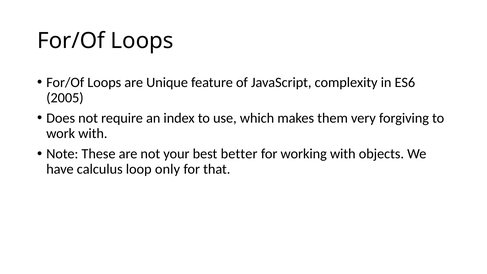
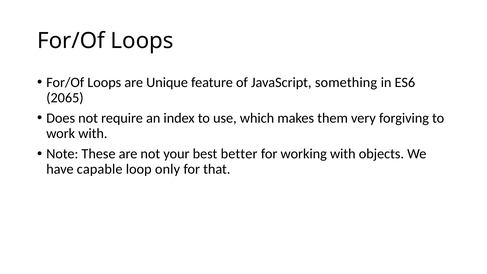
complexity: complexity -> something (346, 82)
2005: 2005 -> 2065 (65, 98)
calculus: calculus -> capable (100, 169)
